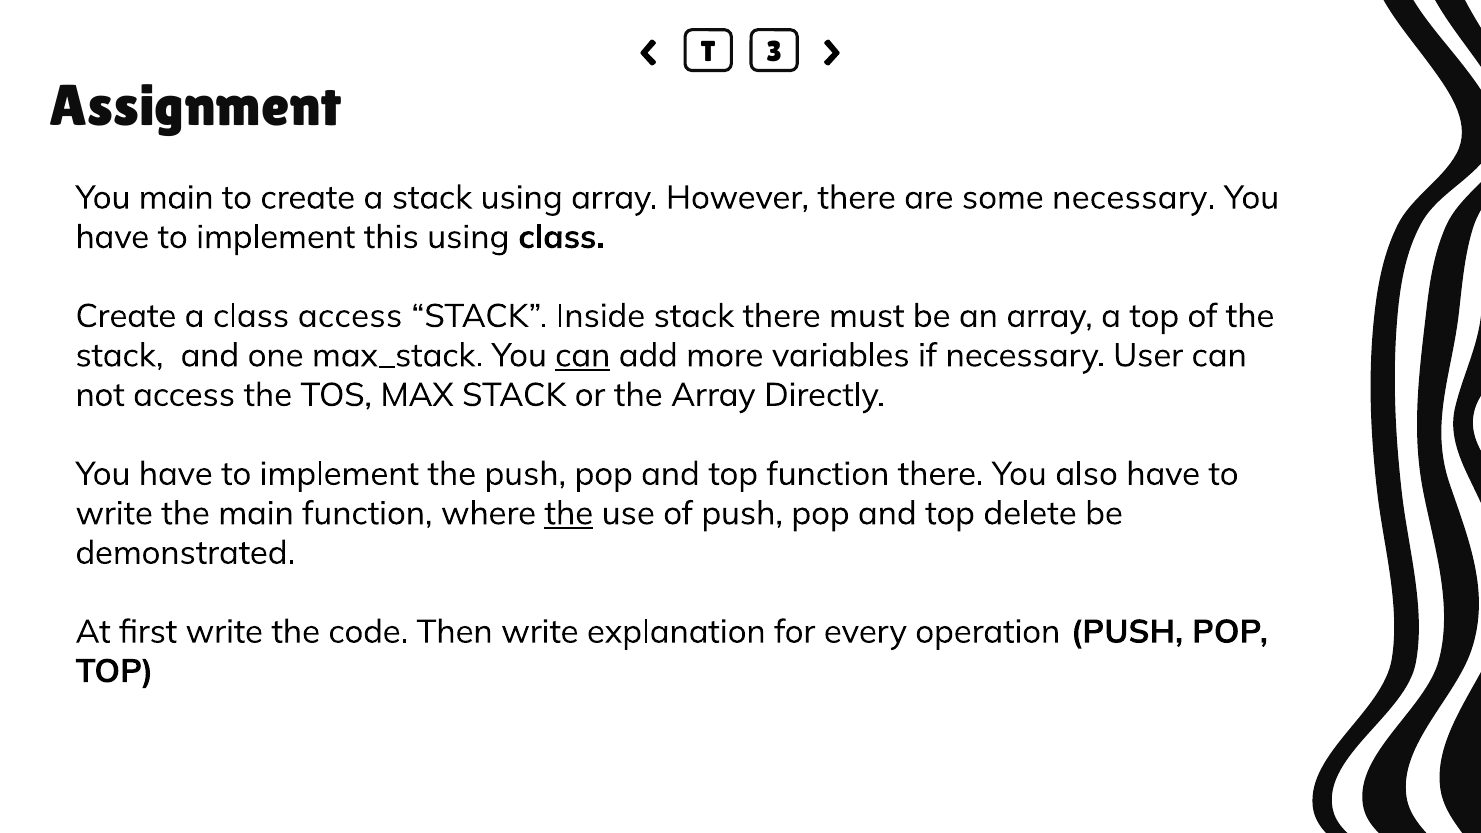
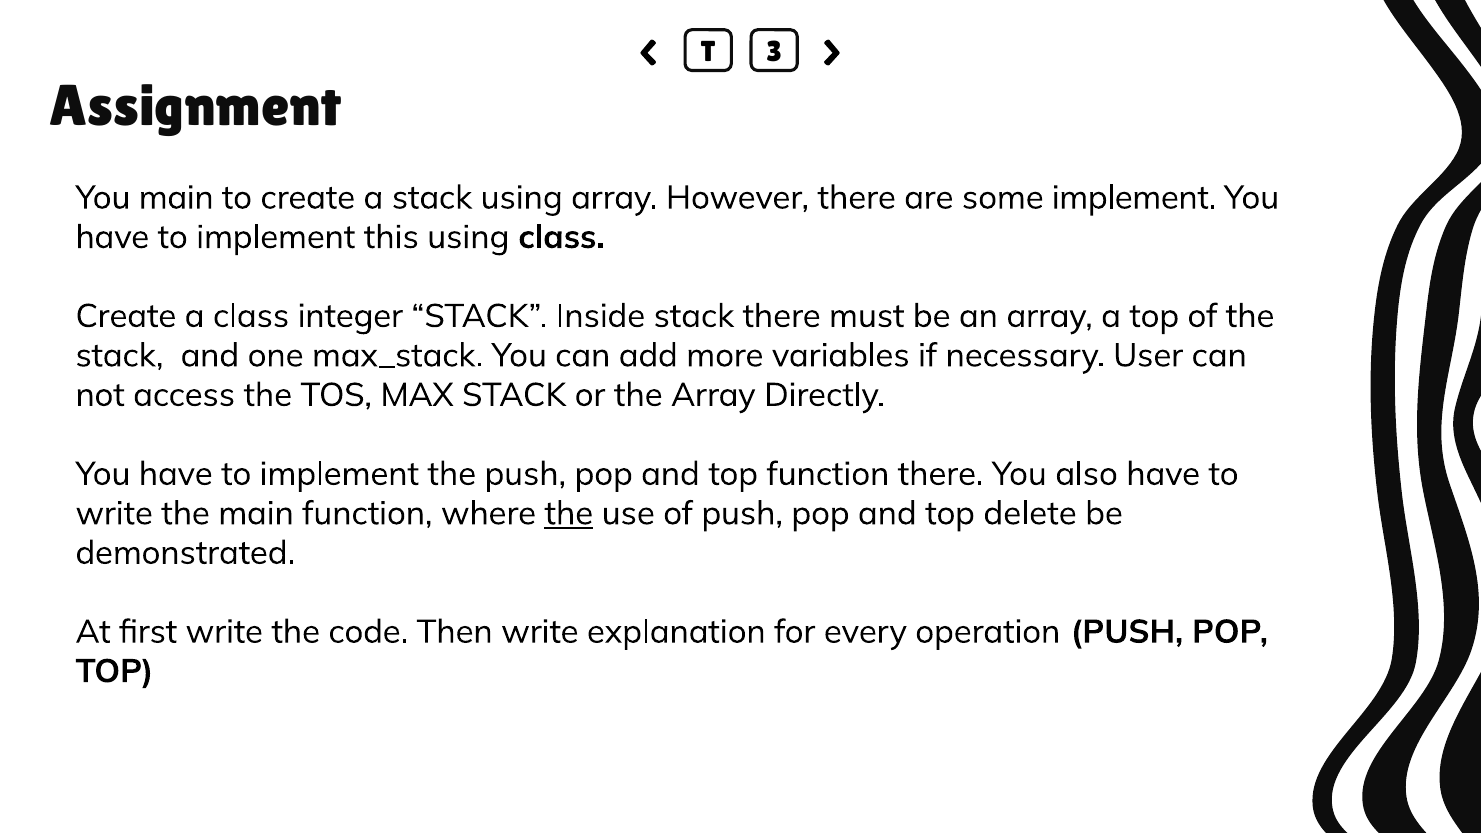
some necessary: necessary -> implement (1134, 198)
class access: access -> integer (350, 316)
can underline: present -> none (583, 356)
